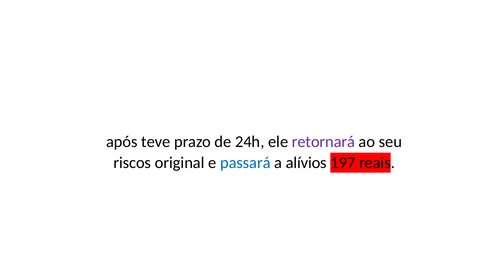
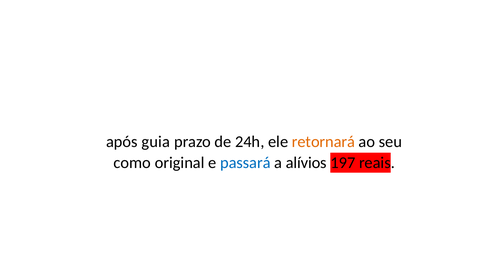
teve: teve -> guia (156, 142)
retornará colour: purple -> orange (323, 142)
riscos: riscos -> como (132, 163)
